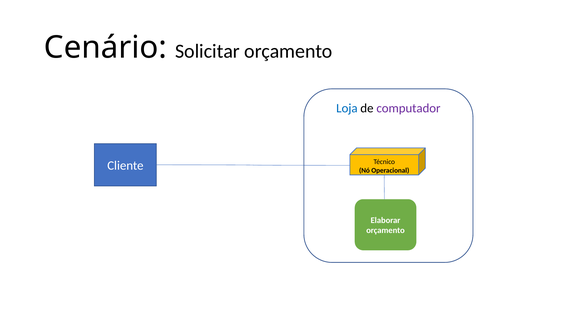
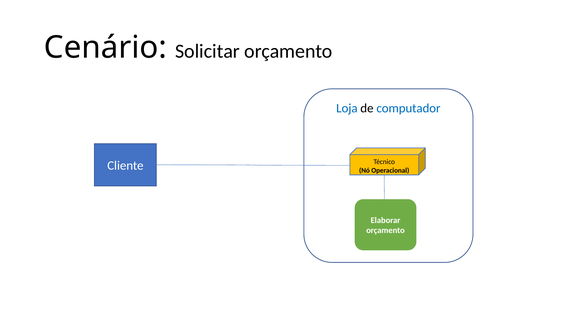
computador colour: purple -> blue (408, 108)
